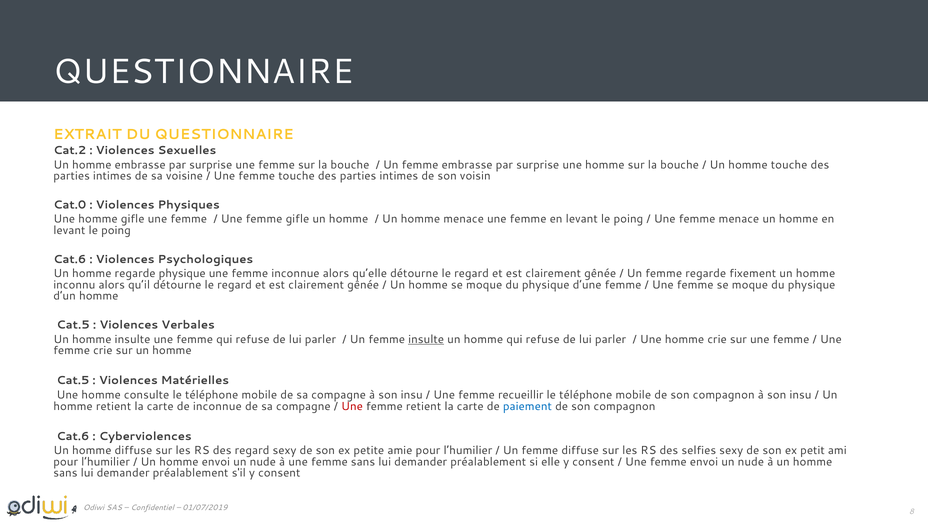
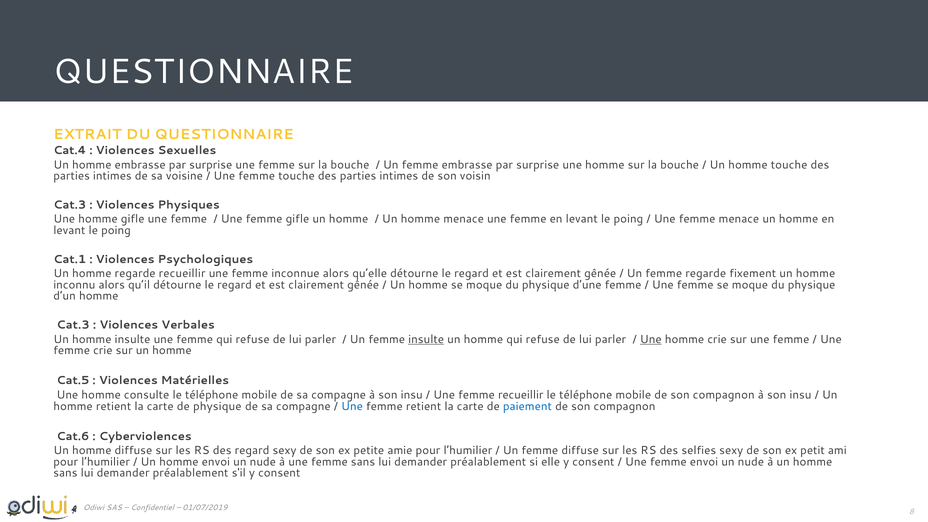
Cat.2: Cat.2 -> Cat.4 (70, 150)
Cat.0: Cat.0 -> Cat.3 (70, 205)
Cat.6: Cat.6 -> Cat.1 (70, 259)
regarde physique: physique -> recueillir (182, 274)
Cat.5: Cat.5 -> Cat.3 (73, 325)
Une underline: none -> present (651, 339)
de inconnue: inconnue -> physique (217, 406)
Une colour: red -> blue (352, 406)
